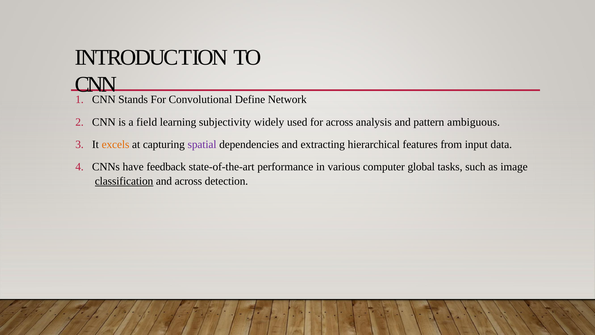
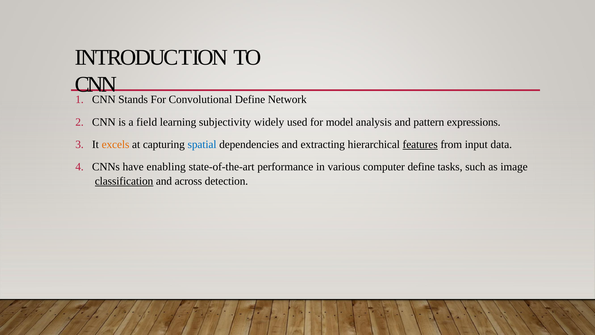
for across: across -> model (340, 122)
ambiguous: ambiguous -> expressions (474, 122)
spatial colour: purple -> blue (202, 144)
features underline: none -> present (420, 144)
feedback: feedback -> enabling (166, 167)
computer global: global -> define (421, 167)
